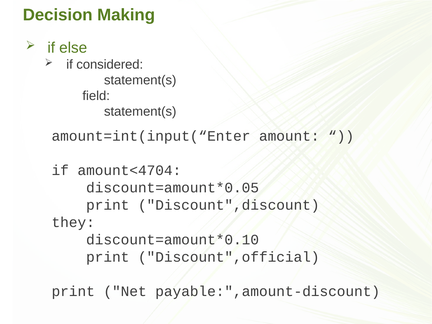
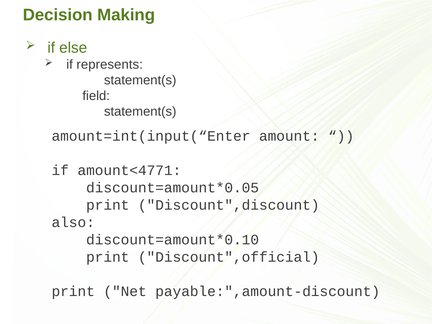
considered: considered -> represents (110, 65)
amount<4704: amount<4704 -> amount<4771 (129, 171)
they: they -> also (73, 222)
